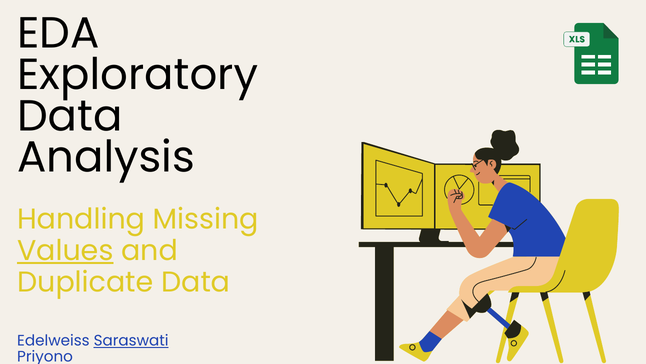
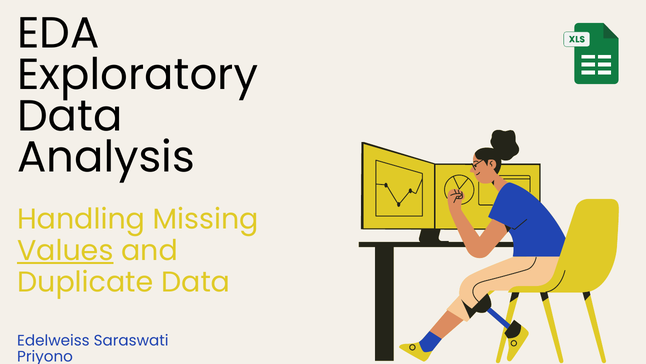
Saraswati underline: present -> none (131, 340)
